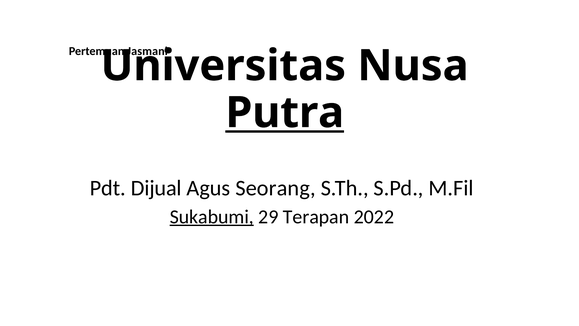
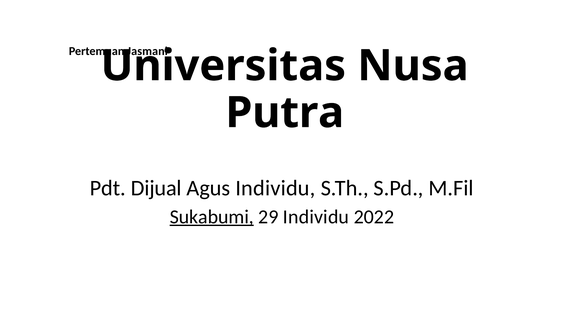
Putra underline: present -> none (285, 113)
Agus Seorang: Seorang -> Individu (275, 188)
29 Terapan: Terapan -> Individu (316, 217)
